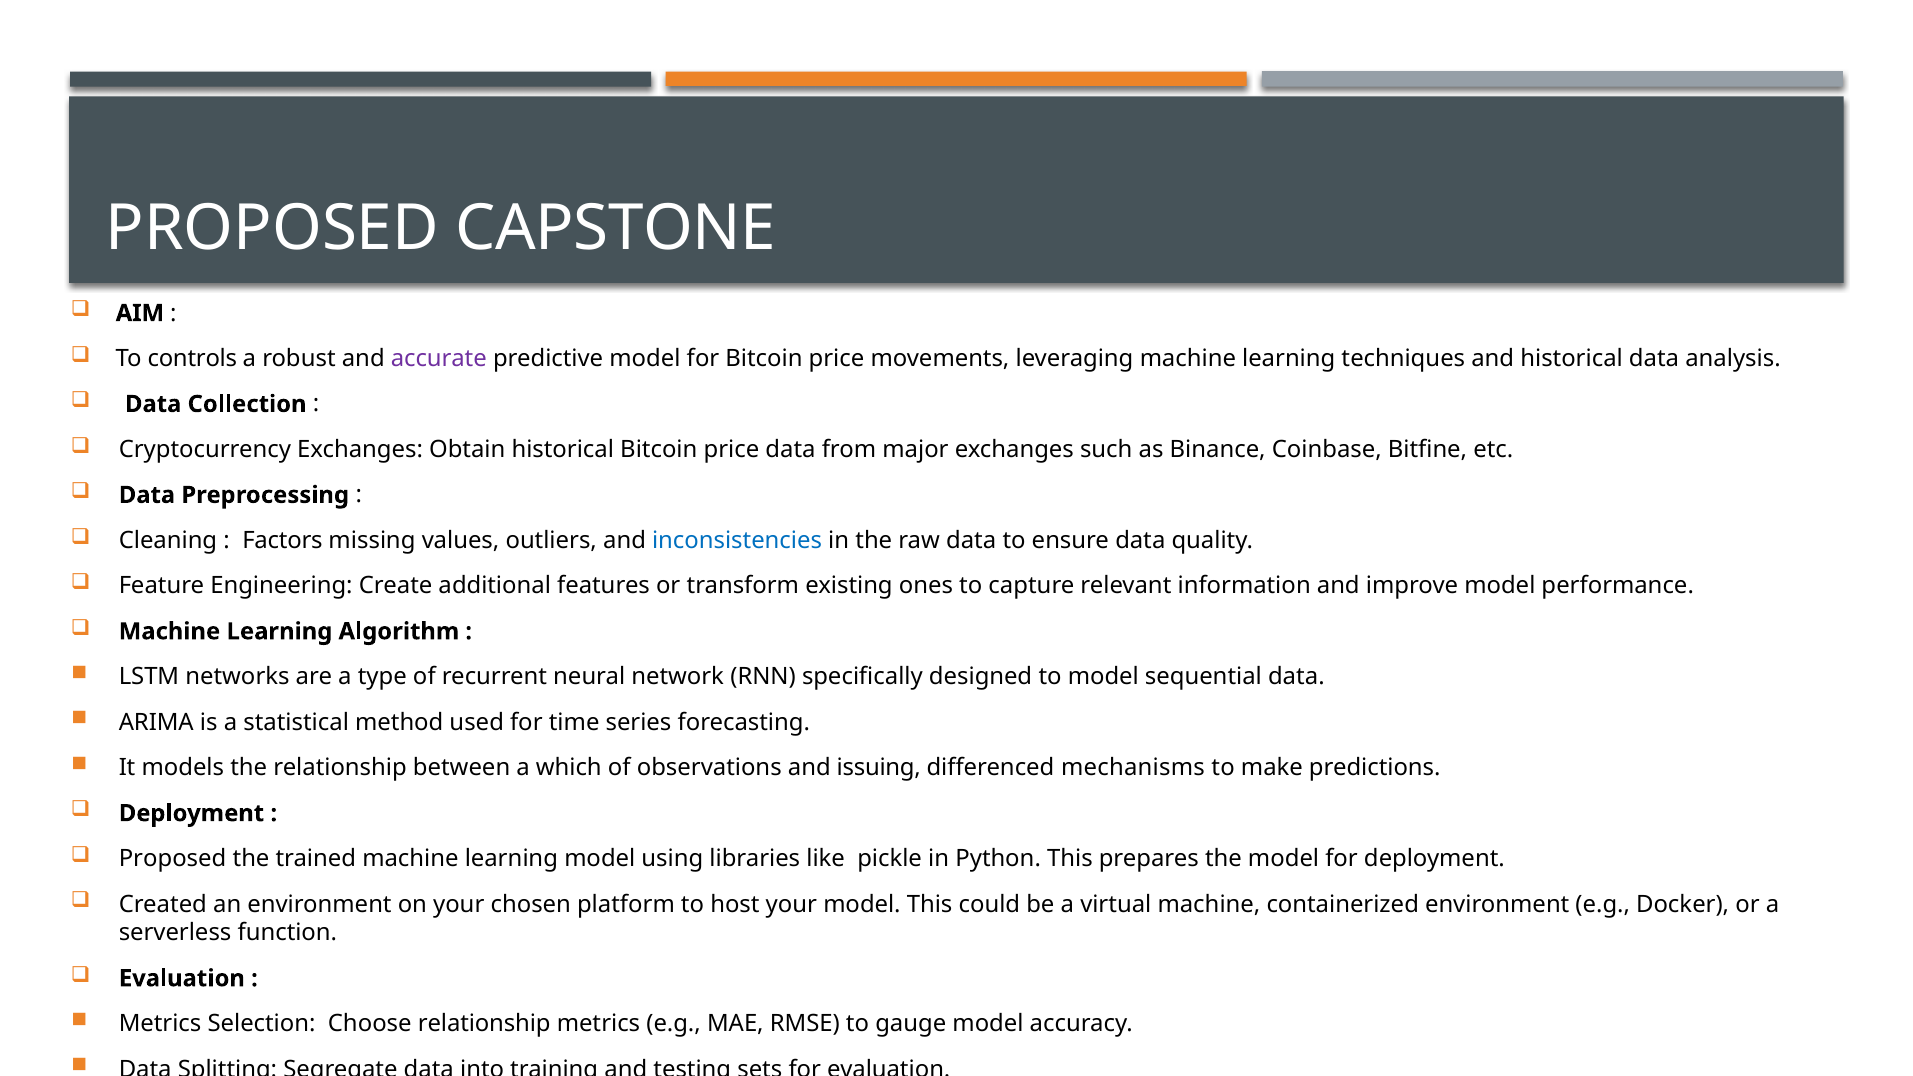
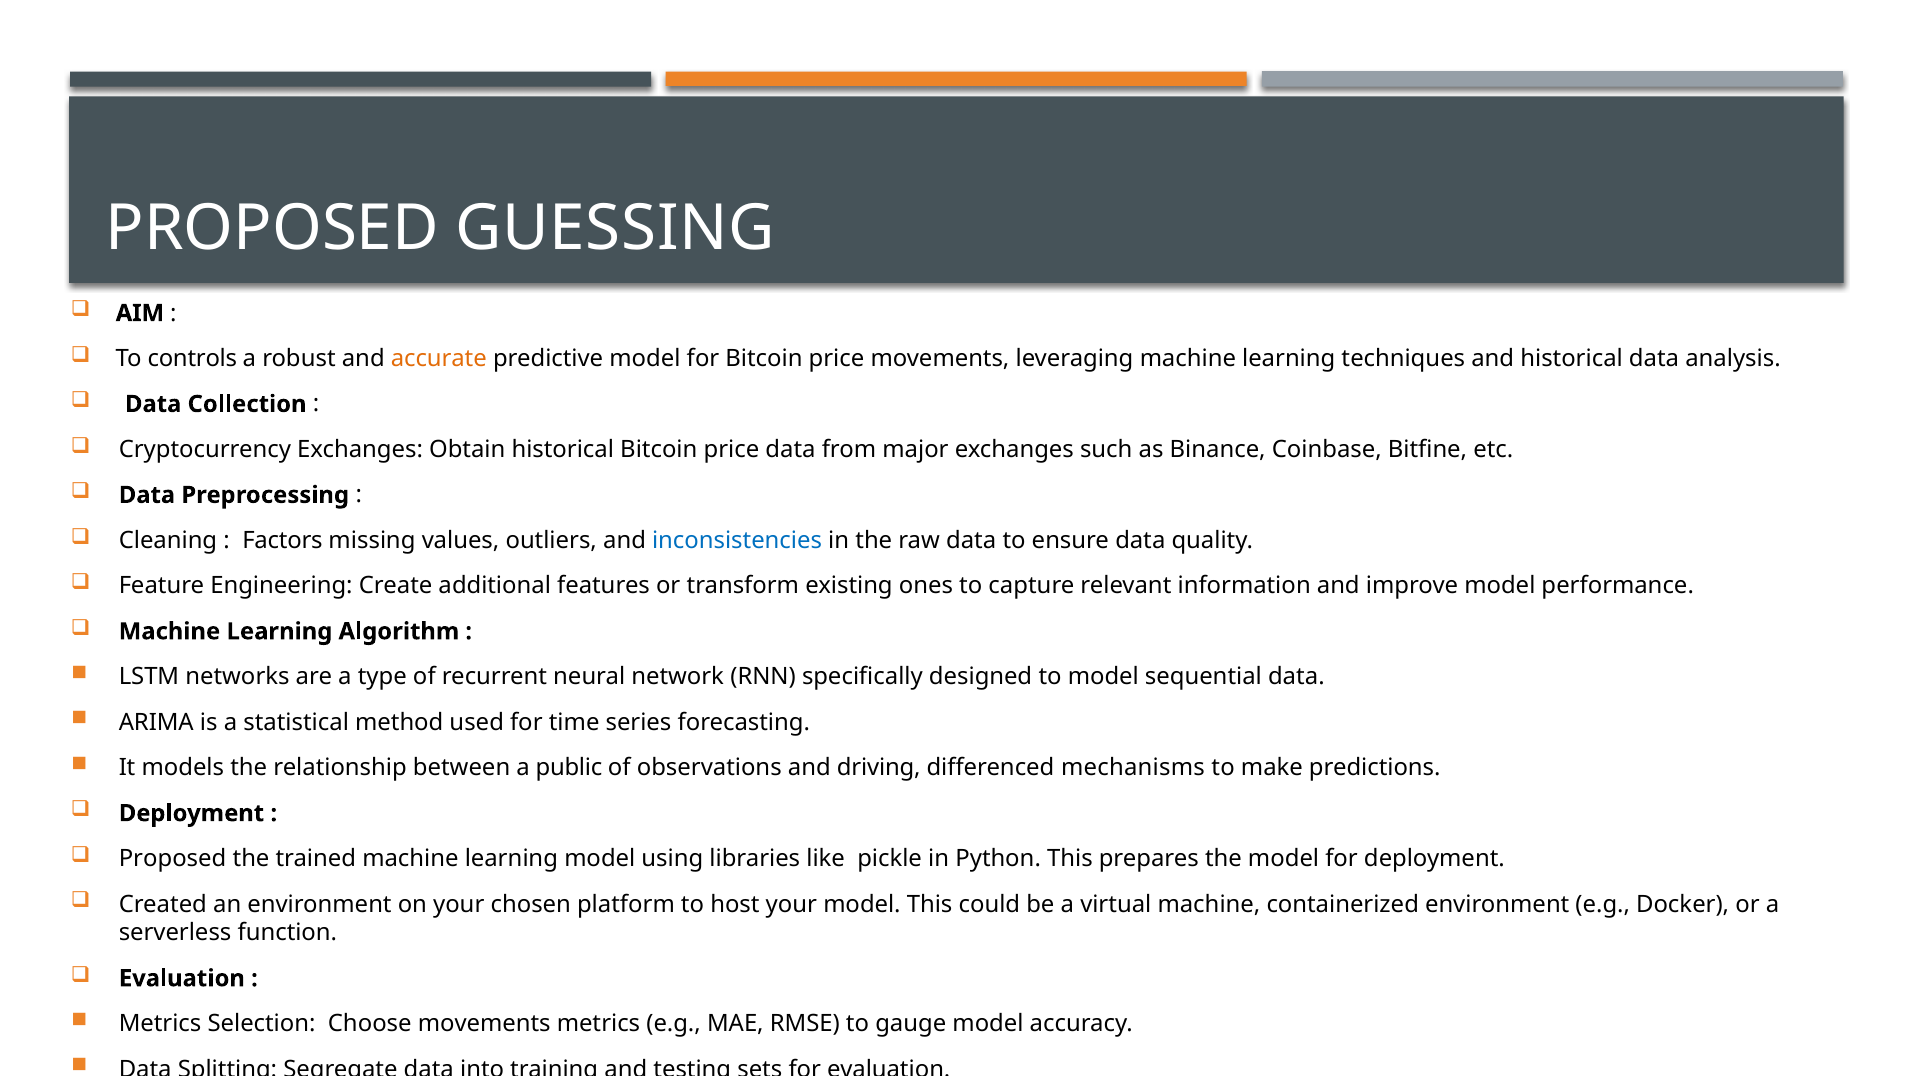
CAPSTONE: CAPSTONE -> GUESSING (615, 228)
accurate colour: purple -> orange (439, 359)
which: which -> public (569, 768)
issuing: issuing -> driving (879, 768)
Choose relationship: relationship -> movements (484, 1024)
